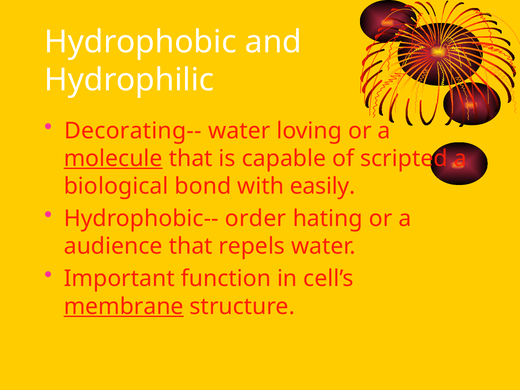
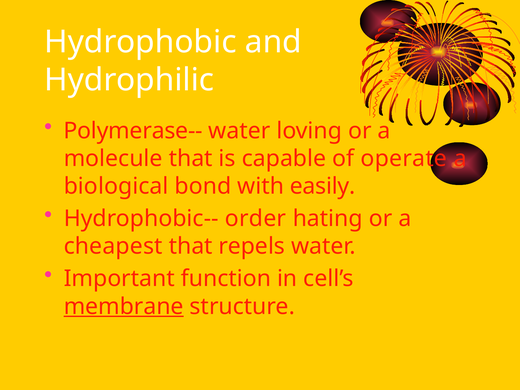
Decorating--: Decorating-- -> Polymerase-- (133, 131)
molecule underline: present -> none (113, 158)
scripted: scripted -> operate (404, 158)
audience: audience -> cheapest (113, 246)
